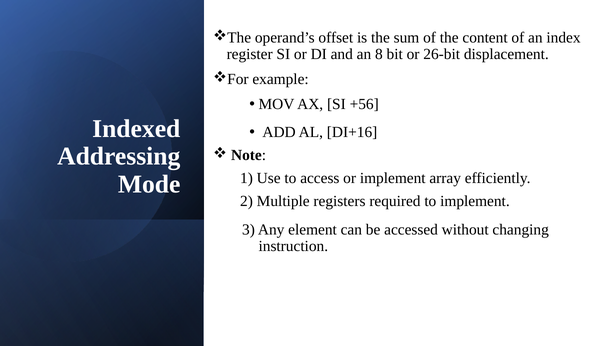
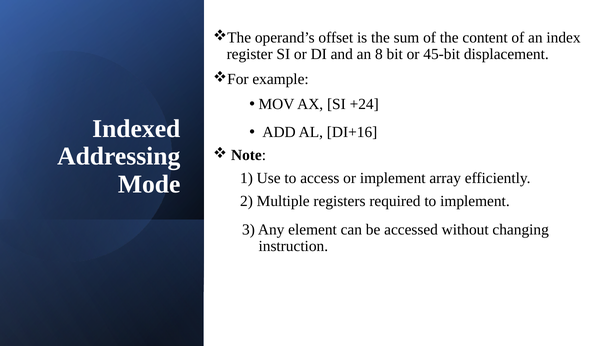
26-bit: 26-bit -> 45-bit (442, 54)
+56: +56 -> +24 (364, 104)
